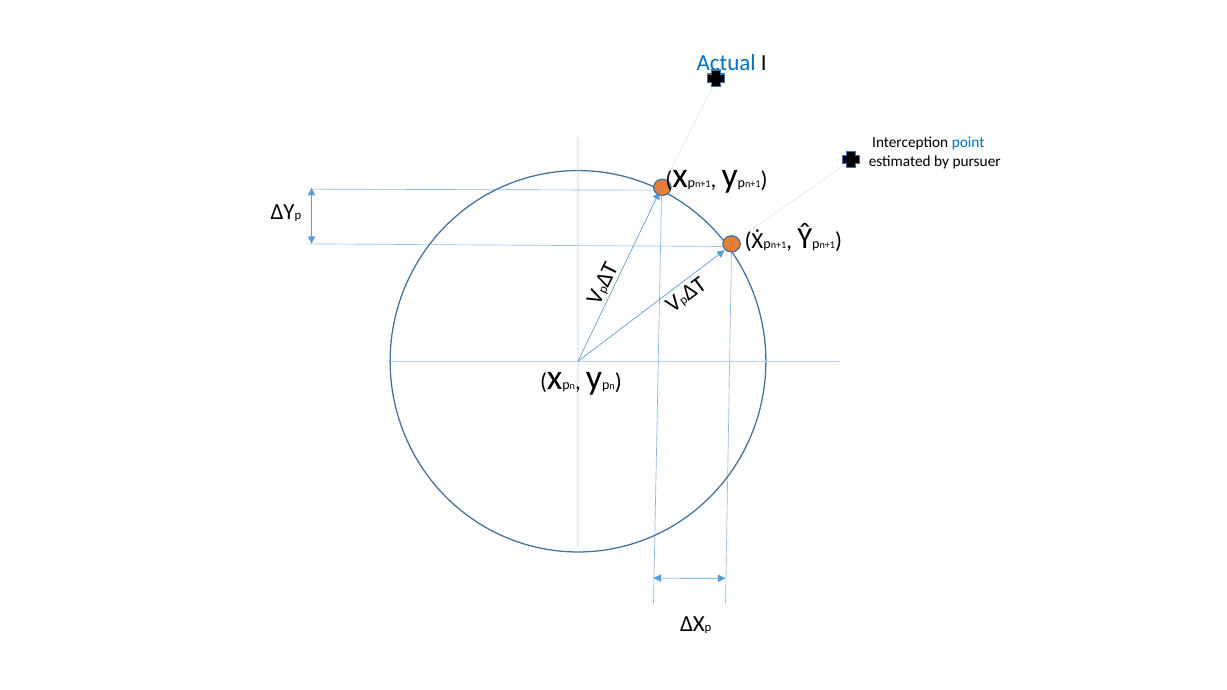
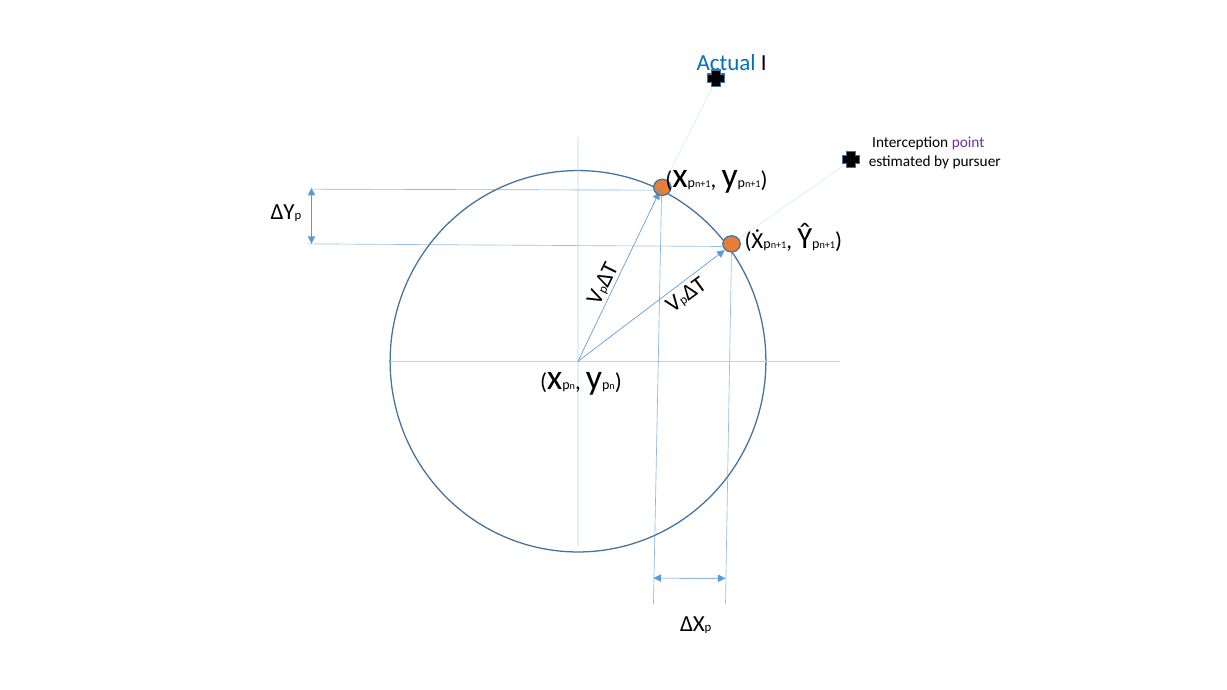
point colour: blue -> purple (968, 143)
